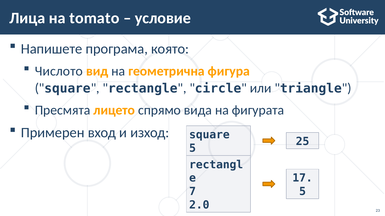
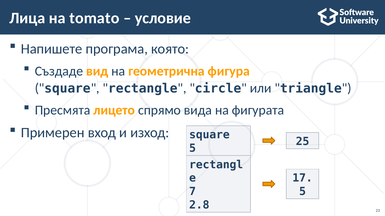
Числото: Числото -> Създаде (59, 71)
2.0: 2.0 -> 2.8 (199, 205)
